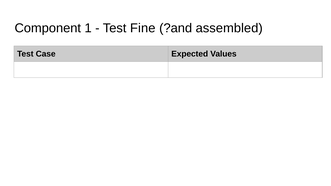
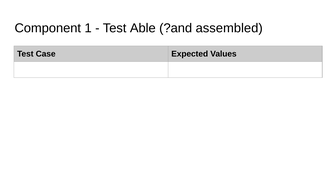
Fine: Fine -> Able (143, 28)
